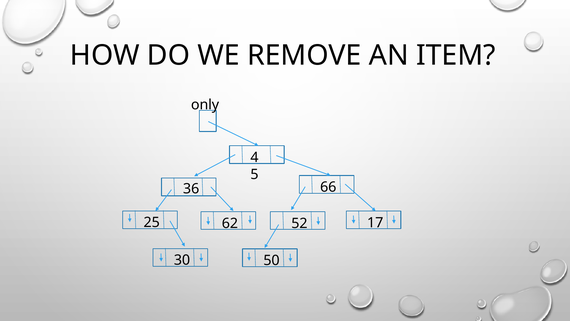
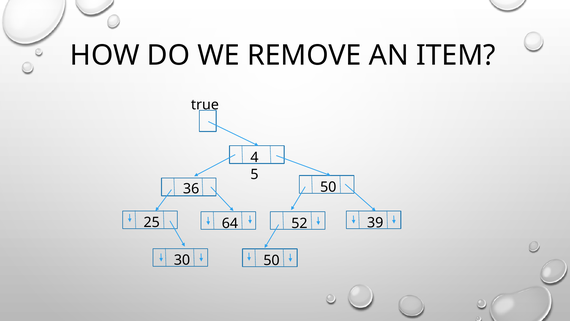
only: only -> true (205, 105)
36 66: 66 -> 50 (328, 187)
62: 62 -> 64 (230, 223)
17: 17 -> 39 (375, 222)
